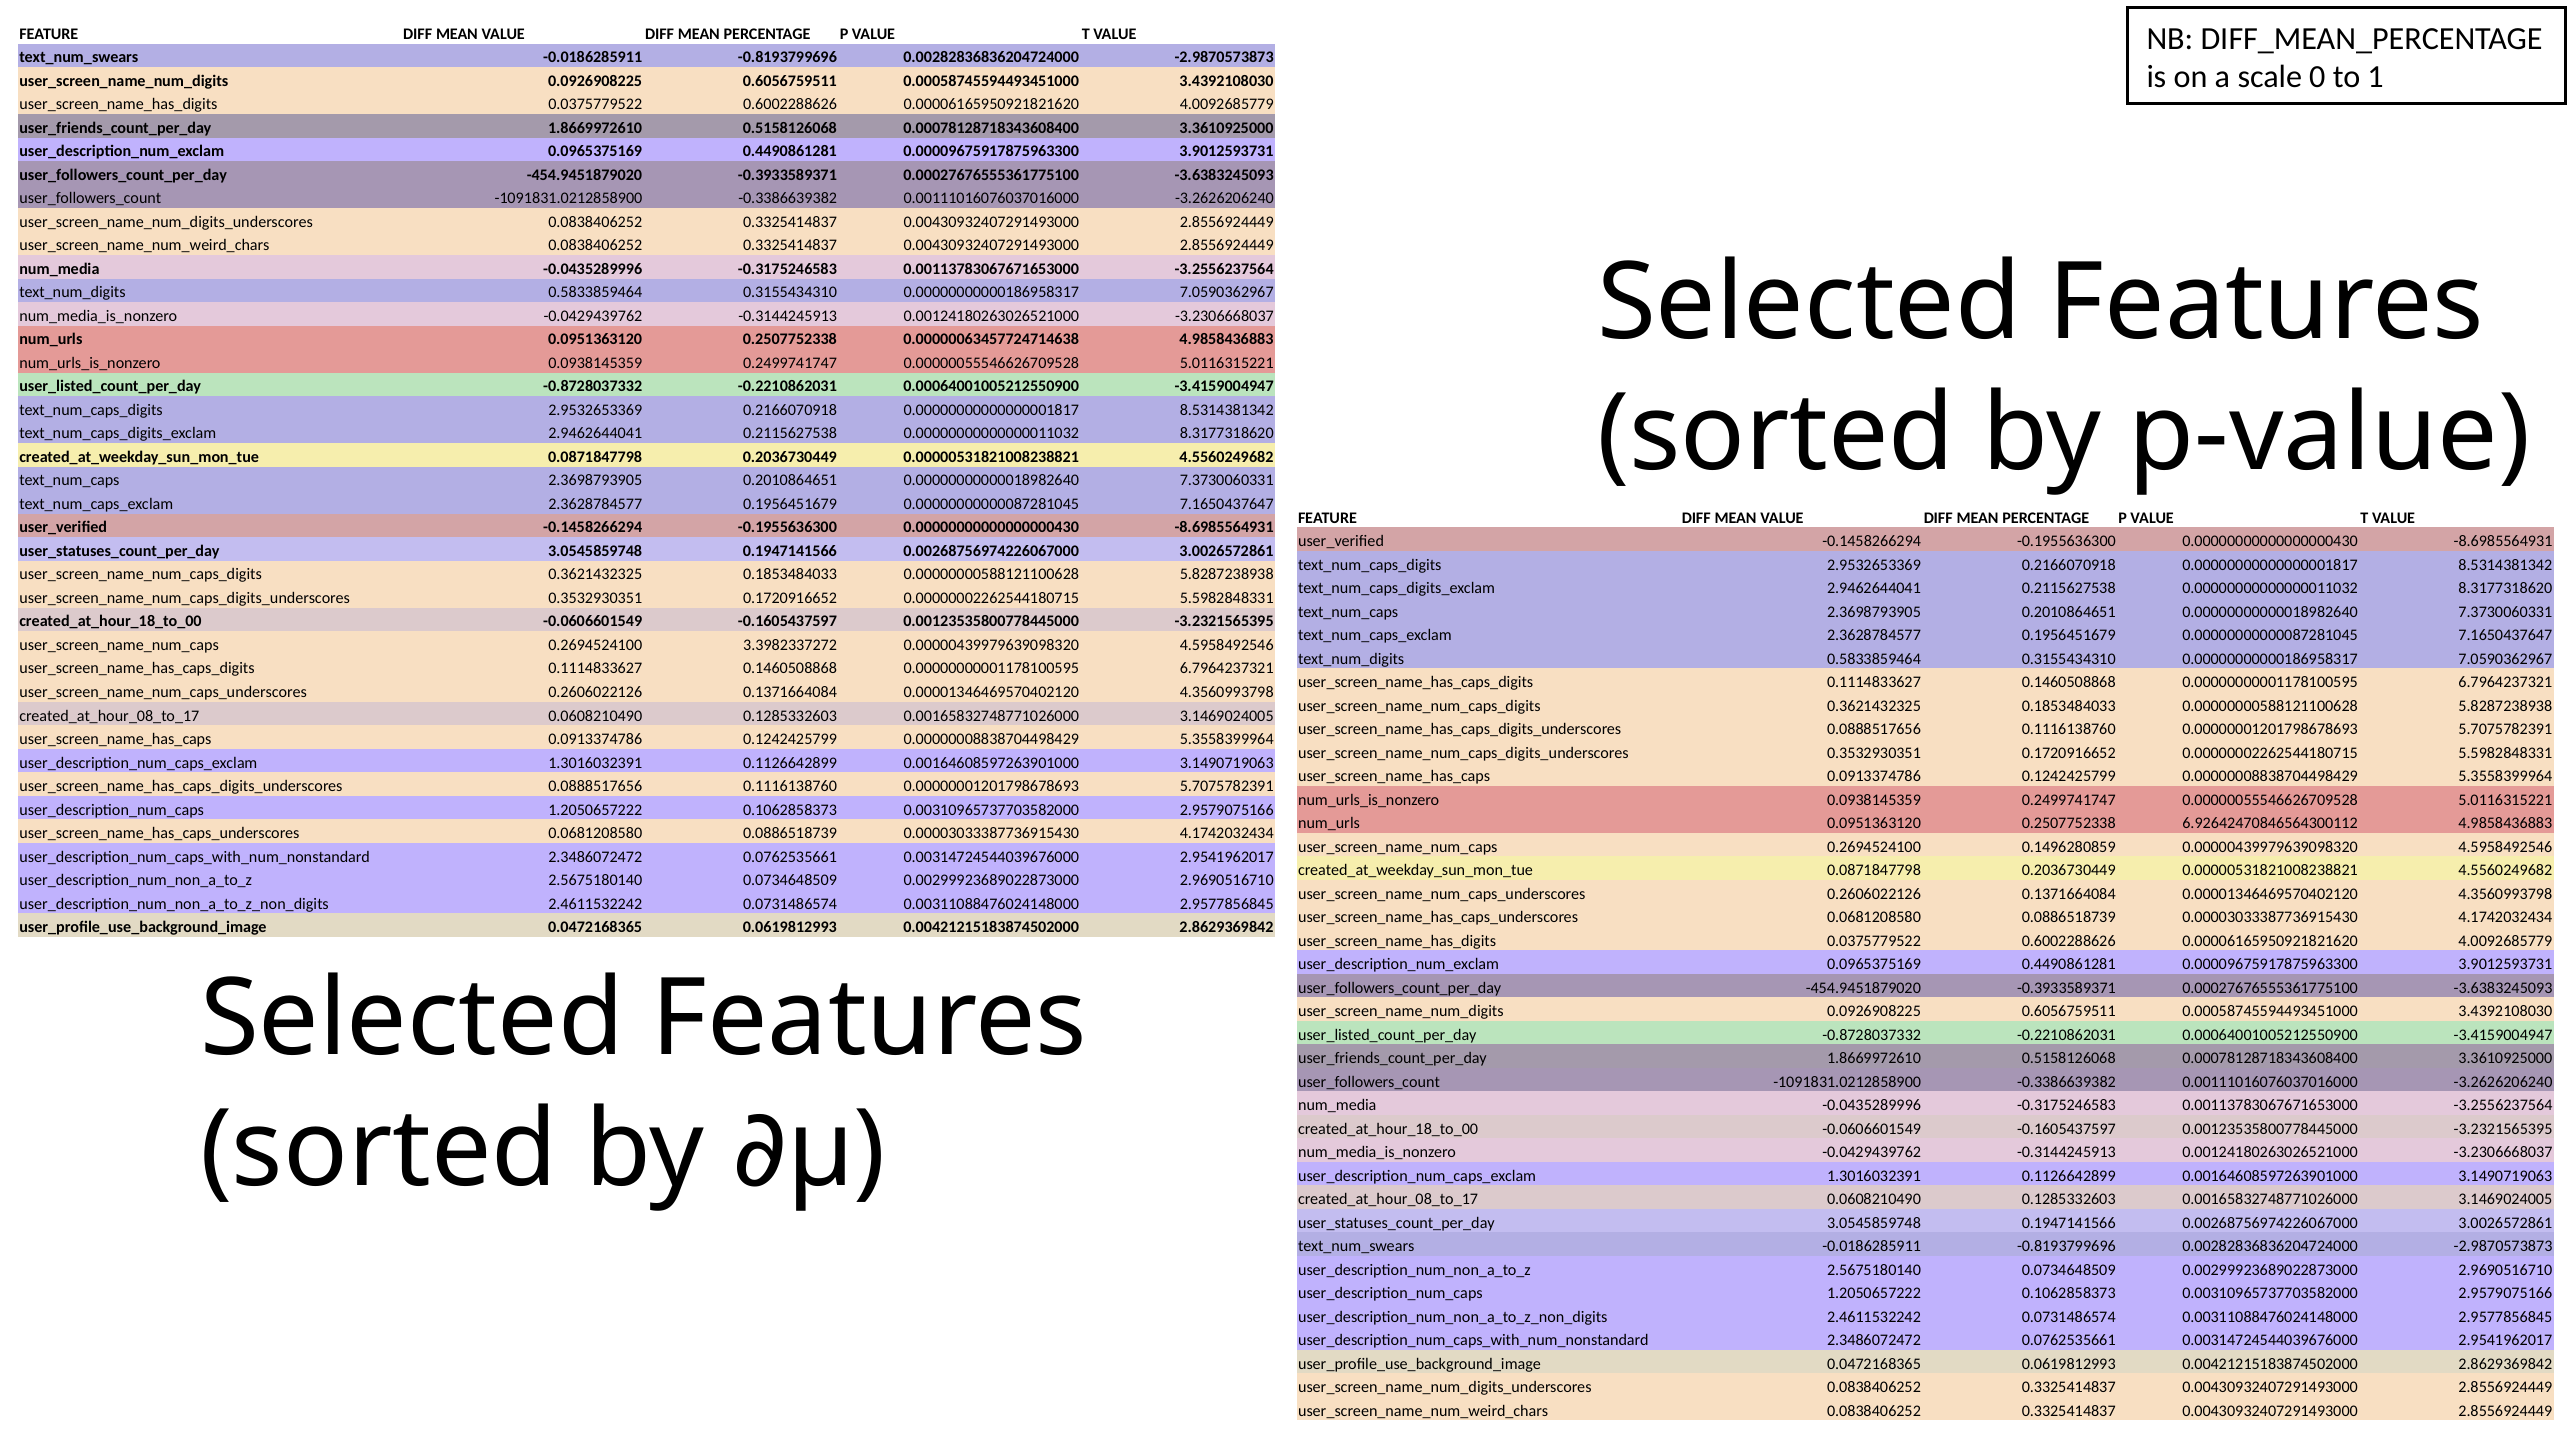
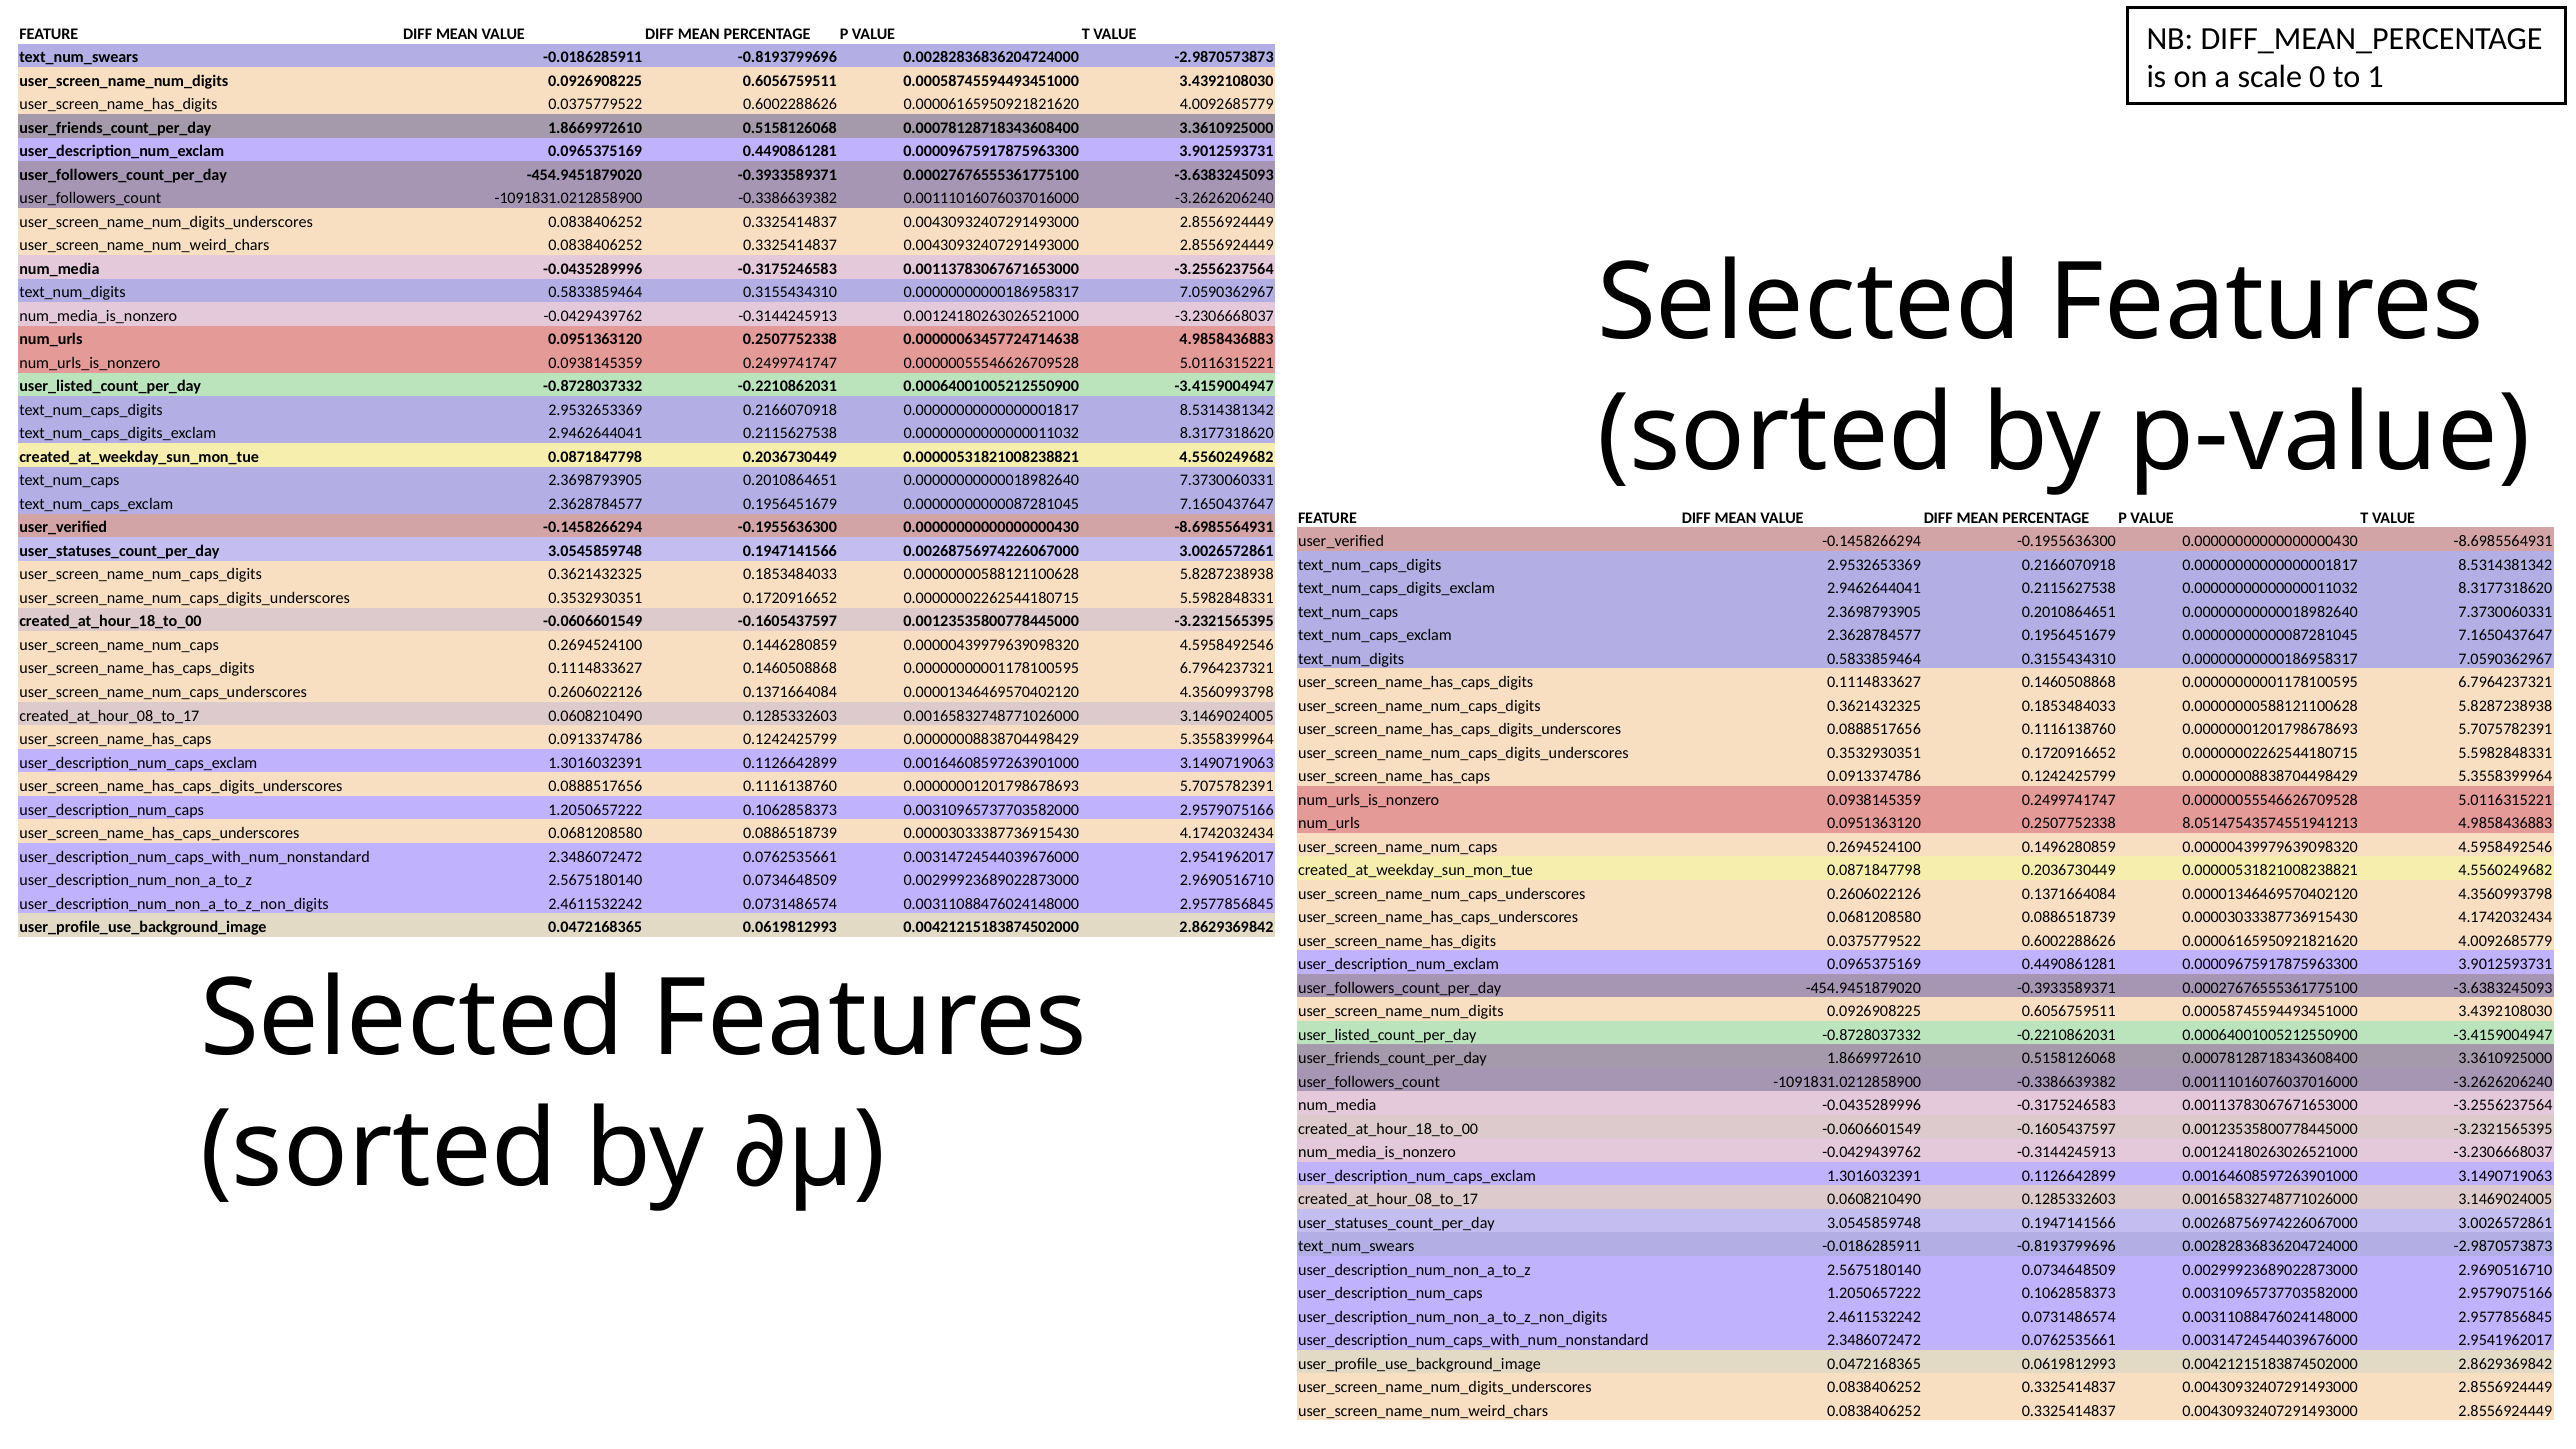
3.3982337272: 3.3982337272 -> 0.1446280859 (790, 645)
6.92642470846564300112: 6.92642470846564300112 -> 8.05147543574551941213 (2270, 823)
